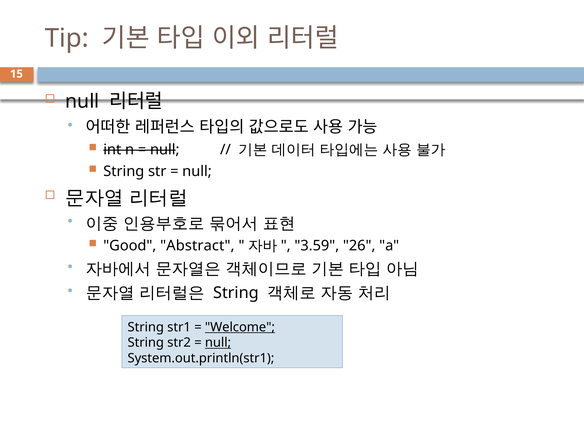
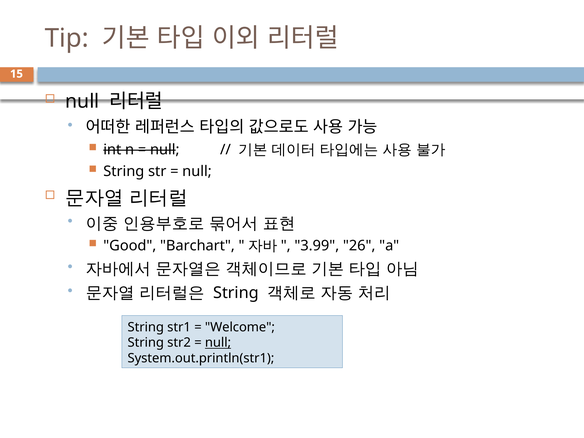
Abstract: Abstract -> Barchart (197, 246)
3.59: 3.59 -> 3.99 (317, 246)
Welcome underline: present -> none (240, 327)
